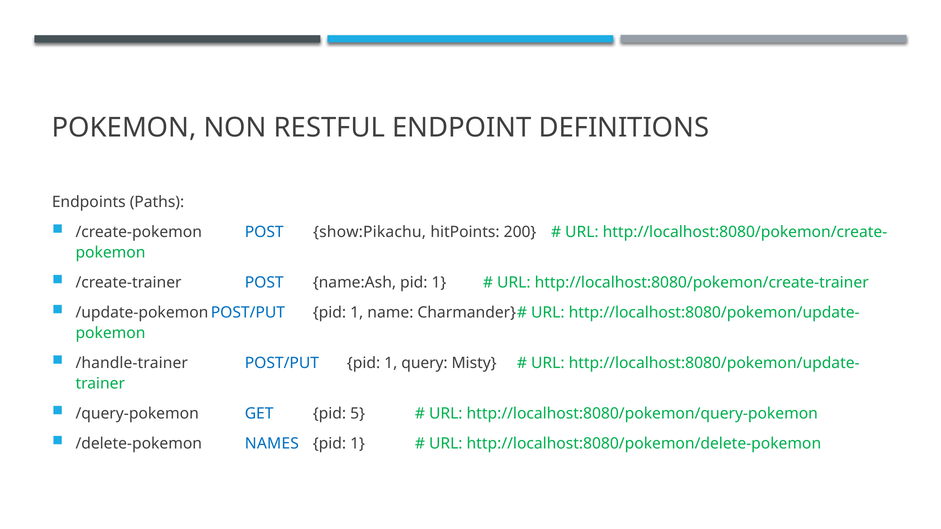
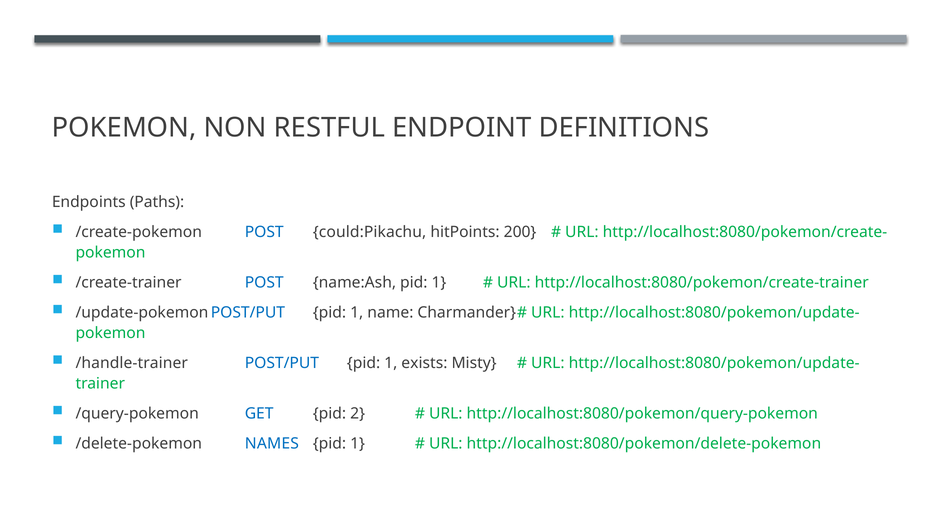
show:Pikachu: show:Pikachu -> could:Pikachu (370, 232)
query: query -> exists (424, 363)
5: 5 -> 2 (358, 414)
